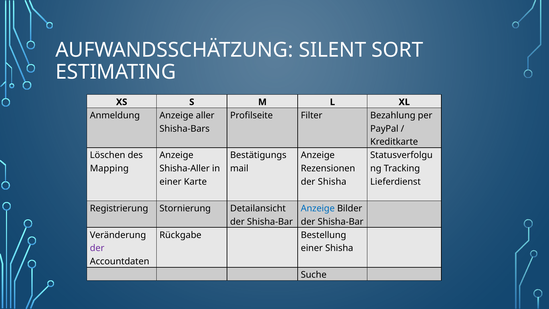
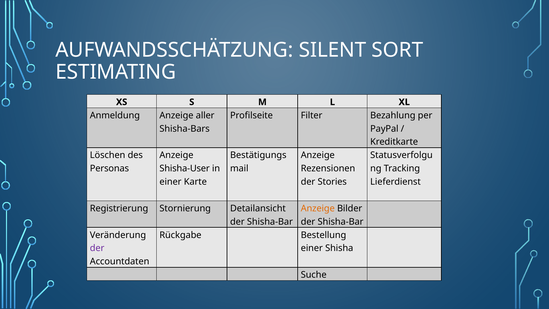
Mapping: Mapping -> Personas (109, 168)
Shisha-Aller: Shisha-Aller -> Shisha-User (185, 168)
der Shisha: Shisha -> Stories (332, 182)
Anzeige colour: blue -> orange (318, 208)
